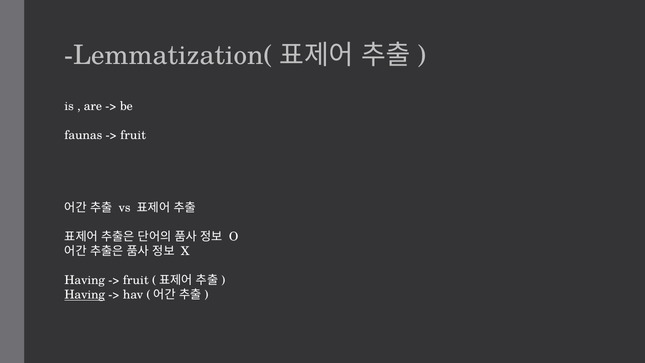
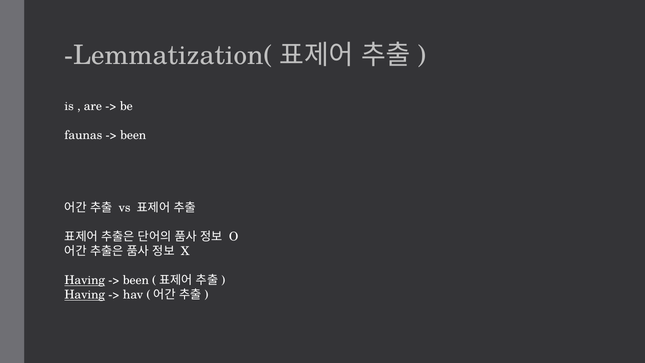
fruit: fruit -> been (133, 135)
Having underline: none -> present (85, 280)
fruit: fruit -> been (136, 280)
